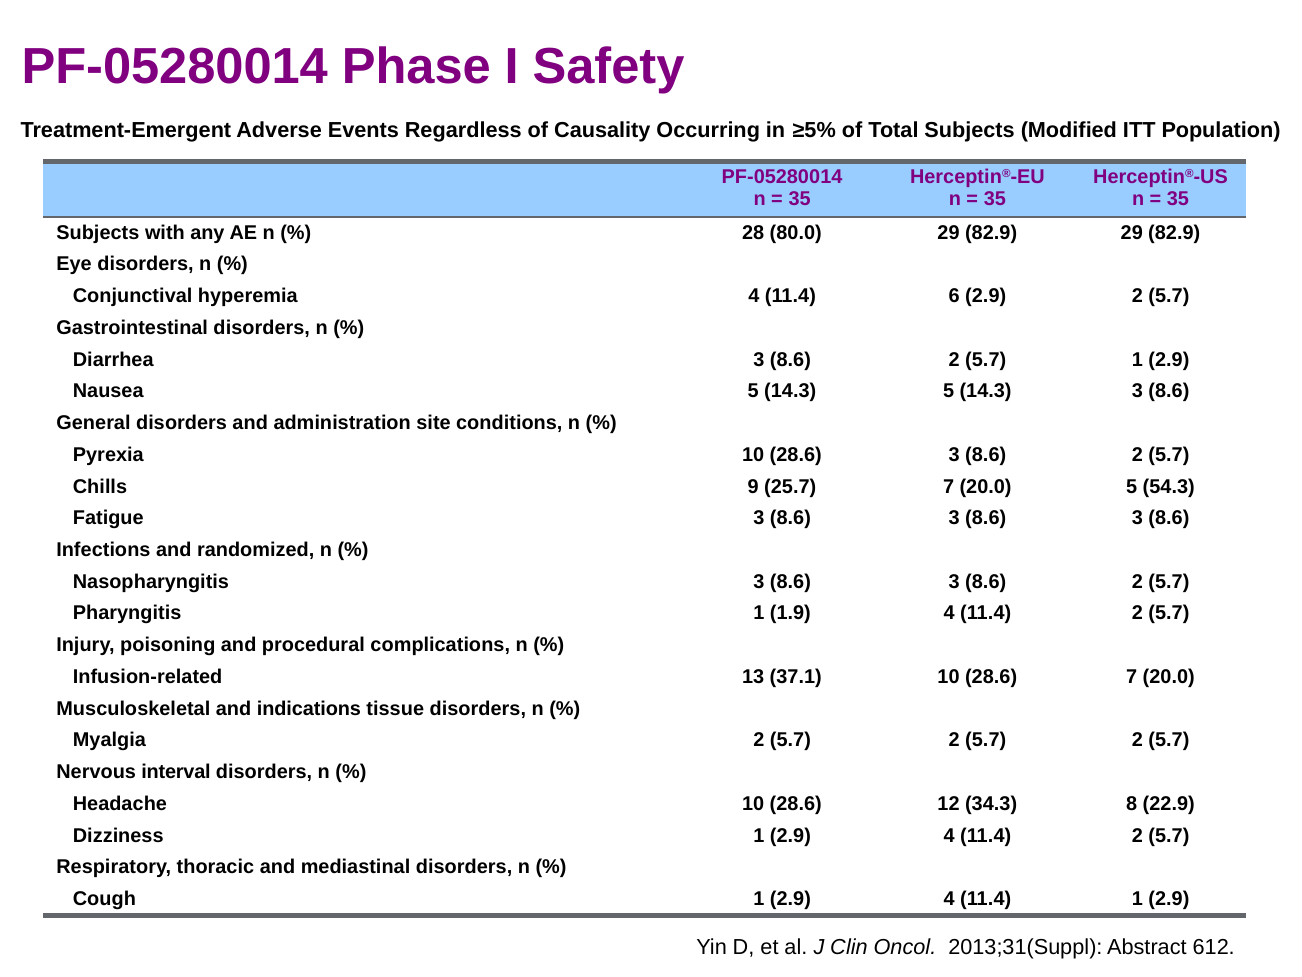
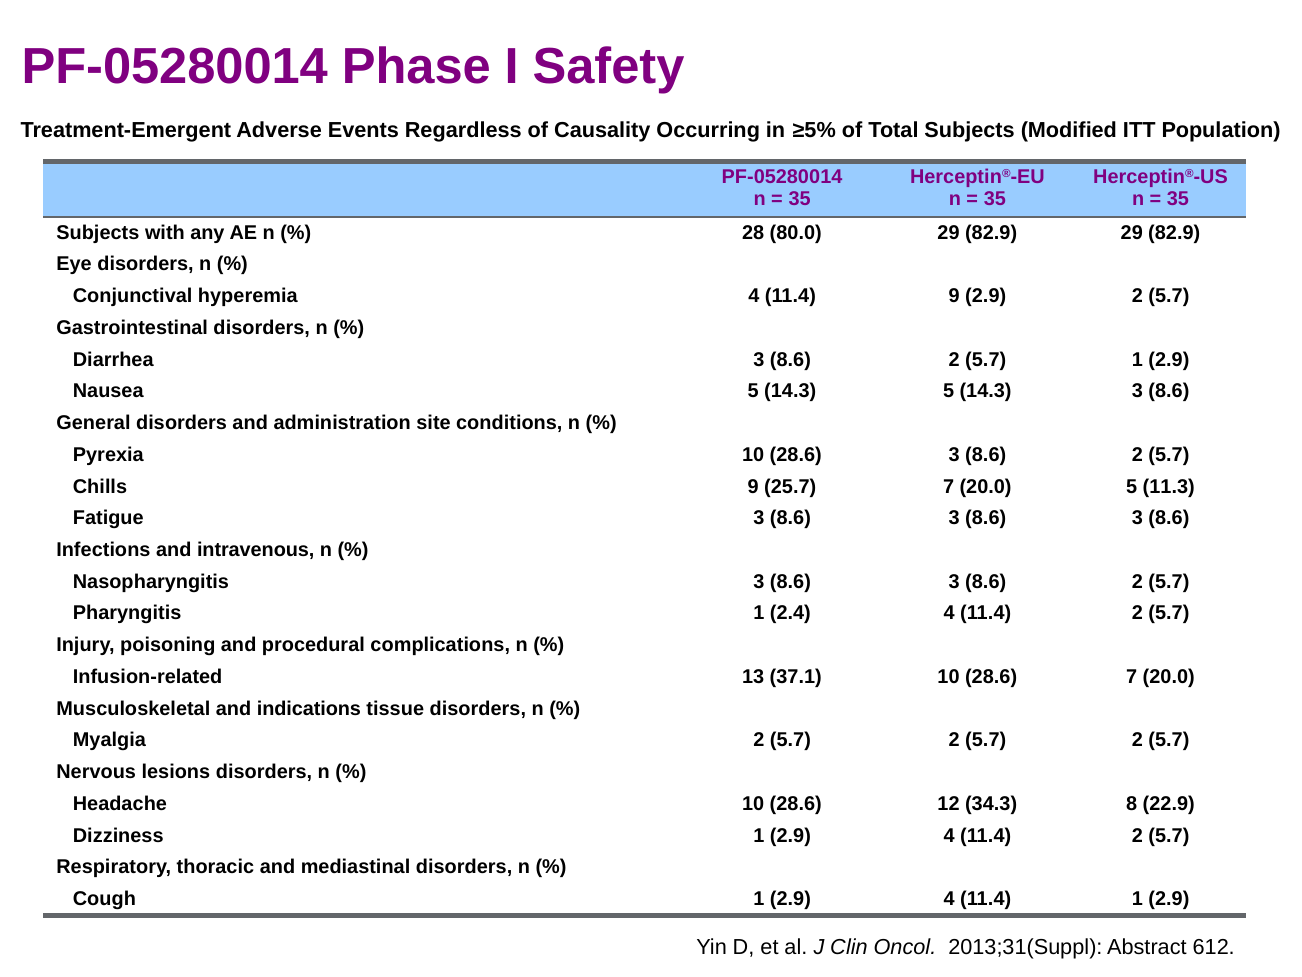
11.4 6: 6 -> 9 (954, 296)
54.3: 54.3 -> 11.3 (1169, 486)
randomized: randomized -> intravenous (256, 550)
1.9: 1.9 -> 2.4 (790, 613)
interval: interval -> lesions (176, 772)
